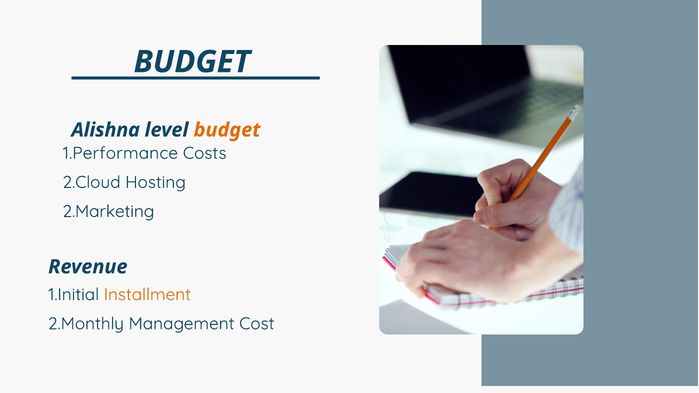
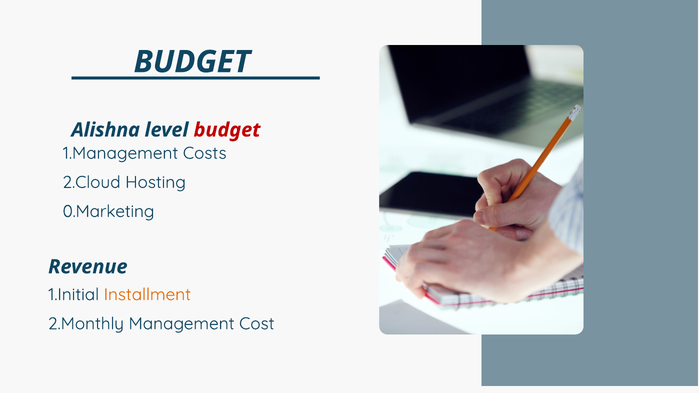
budget colour: orange -> red (227, 130)
1.Performance: 1.Performance -> 1.Management (120, 153)
2.Marketing: 2.Marketing -> 0.Marketing (109, 211)
